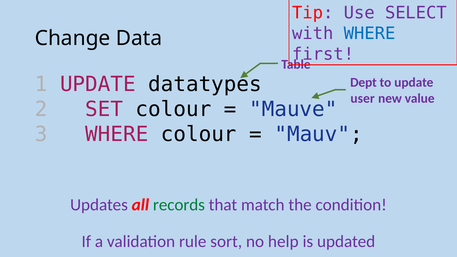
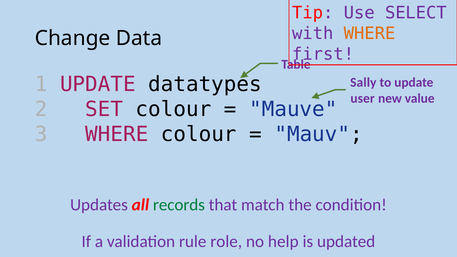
WHERE colour: blue -> orange (370, 34)
Dept: Dept -> Sally (363, 82)
sort: sort -> role (226, 241)
